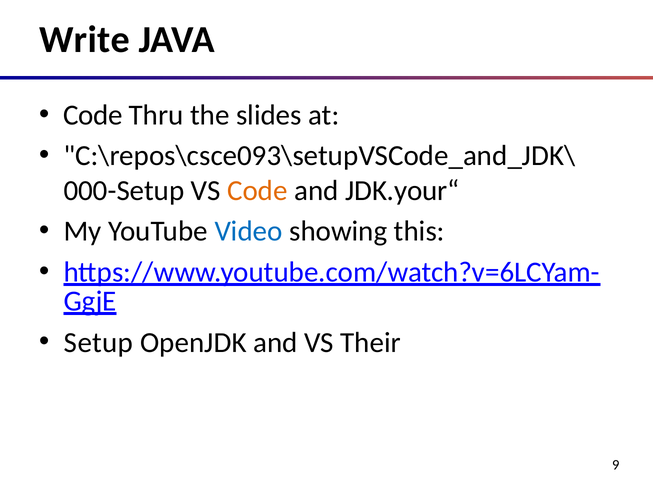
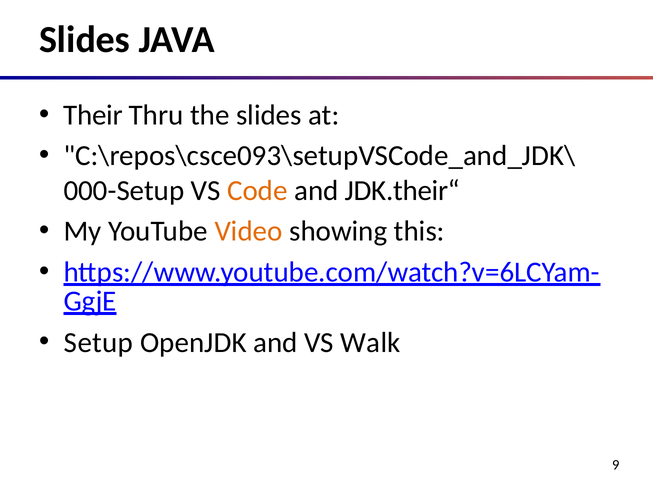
Write: Write -> Slides (85, 40)
Code: Code -> Their (93, 115)
JDK.your“: JDK.your“ -> JDK.their“ (402, 191)
Video colour: blue -> orange (249, 231)
Their: Their -> Walk (370, 342)
